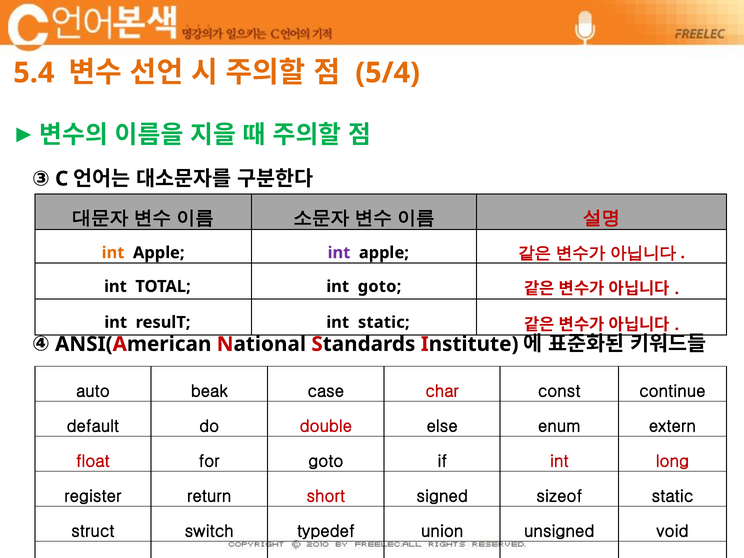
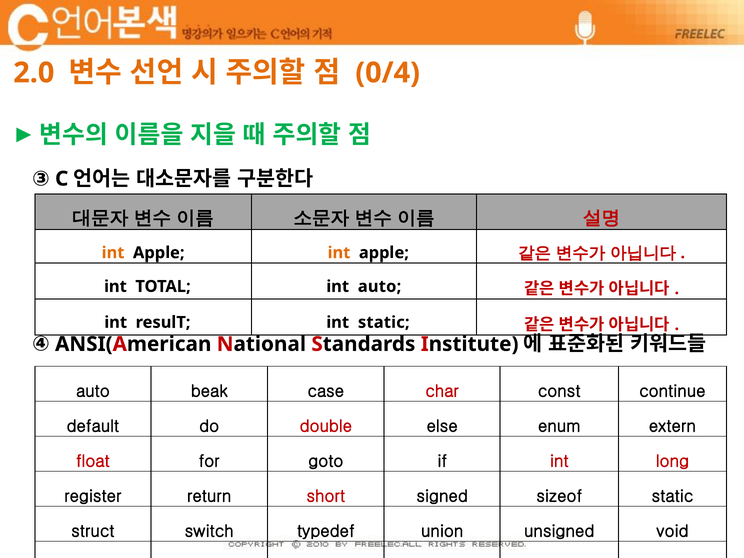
5.4: 5.4 -> 2.0 (34, 73)
5/4: 5/4 -> 0/4 (388, 73)
int colour: purple -> orange (339, 253)
int goto: goto -> auto (380, 286)
